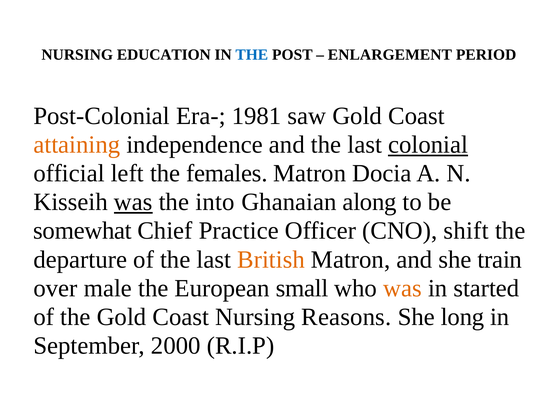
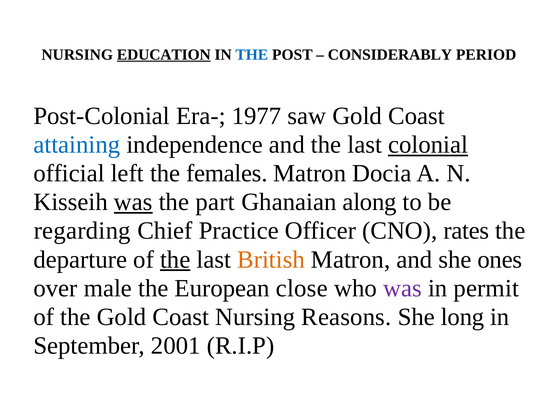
EDUCATION underline: none -> present (164, 54)
ENLARGEMENT: ENLARGEMENT -> CONSIDERABLY (390, 54)
1981: 1981 -> 1977 (257, 116)
attaining colour: orange -> blue (77, 145)
into: into -> part (215, 202)
somewhat: somewhat -> regarding (82, 231)
shift: shift -> rates (466, 231)
the underline: none -> present (175, 259)
train: train -> ones (500, 259)
small: small -> close (302, 288)
was colour: orange -> purple (403, 288)
started: started -> permit (486, 288)
2000: 2000 -> 2001 (176, 345)
